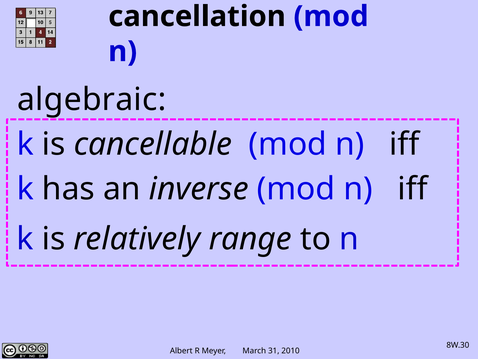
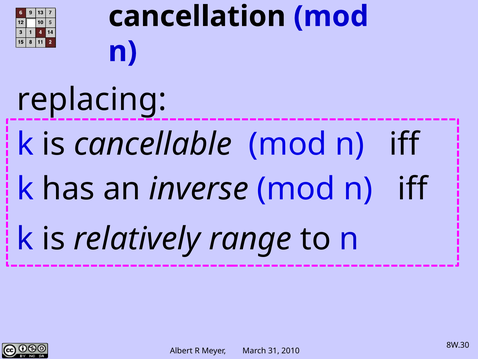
algebraic: algebraic -> replacing (92, 99)
